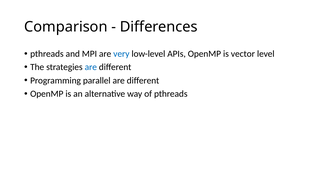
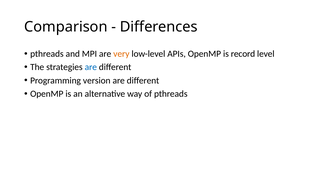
very colour: blue -> orange (121, 54)
vector: vector -> record (243, 54)
parallel: parallel -> version (97, 80)
